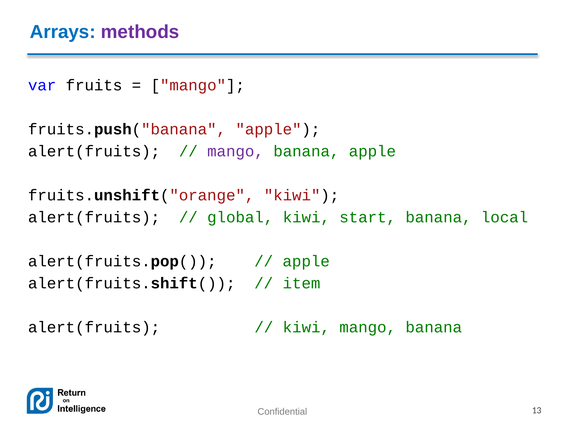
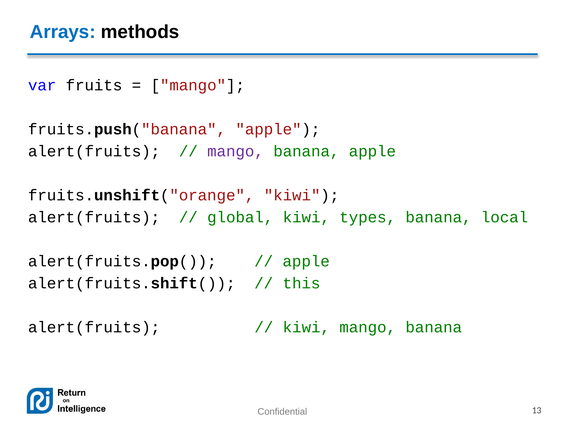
methods colour: purple -> black (140, 32)
start: start -> types (368, 217)
item: item -> this (302, 283)
